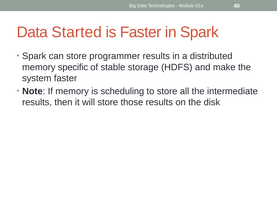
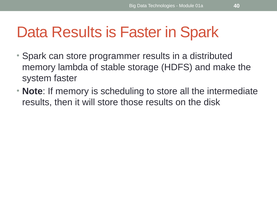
Data Started: Started -> Results (77, 32)
specific: specific -> lambda (73, 67)
